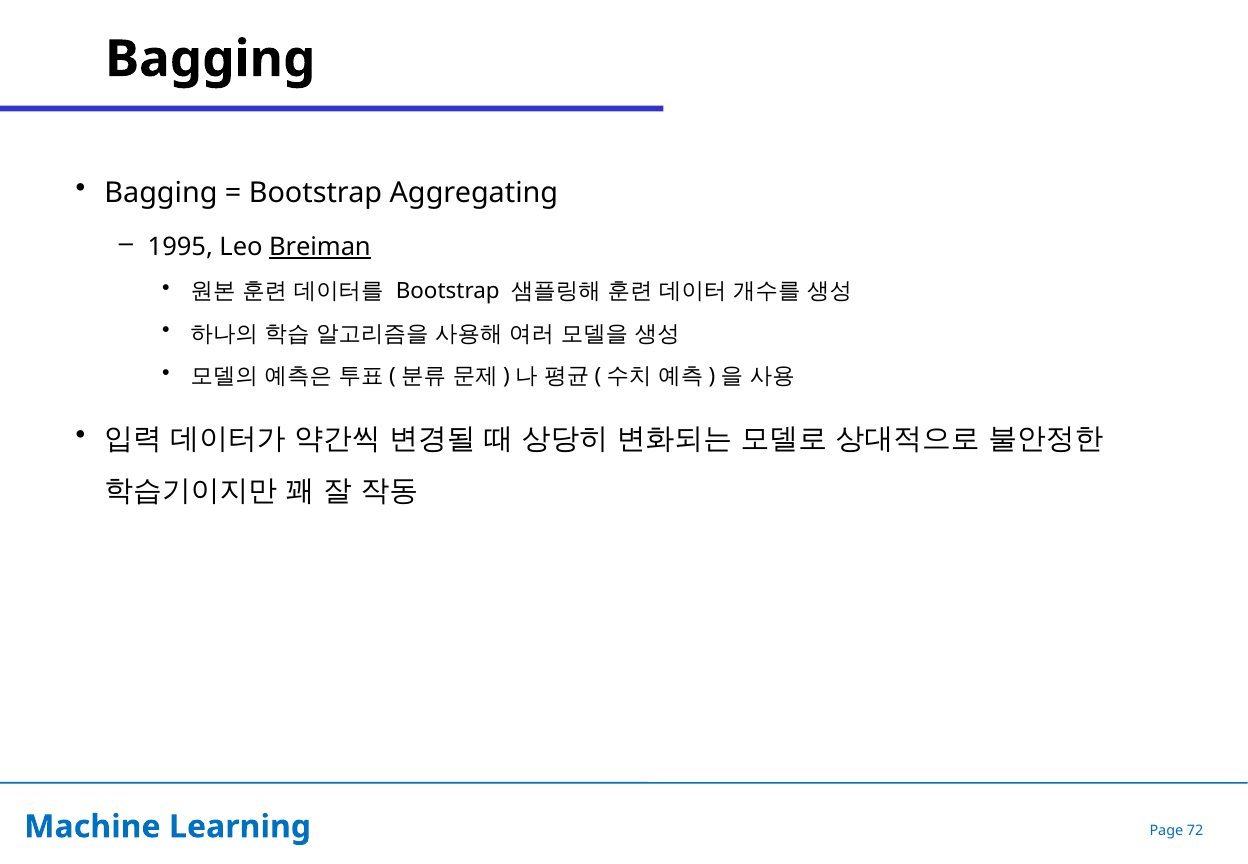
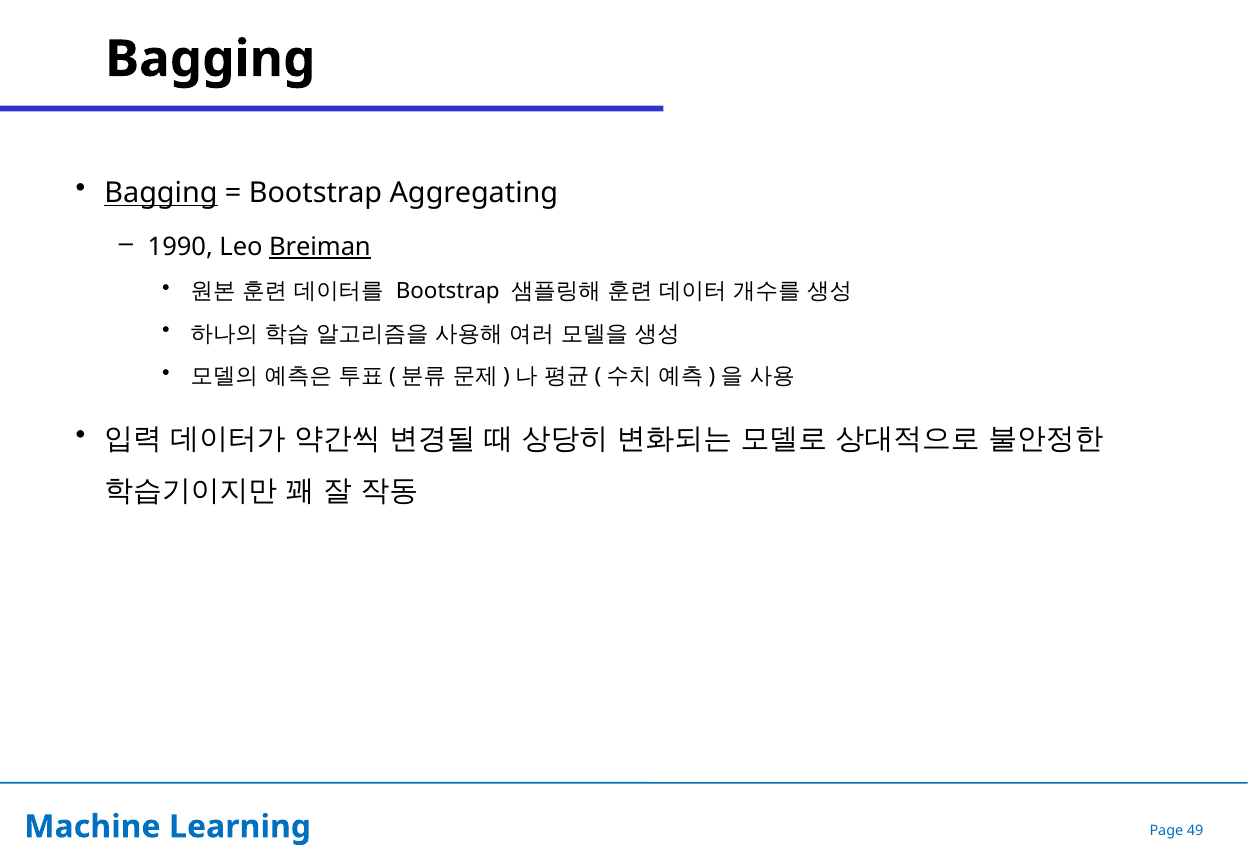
Bagging underline: none -> present (161, 193)
1995: 1995 -> 1990 (180, 247)
72: 72 -> 49 (1195, 831)
